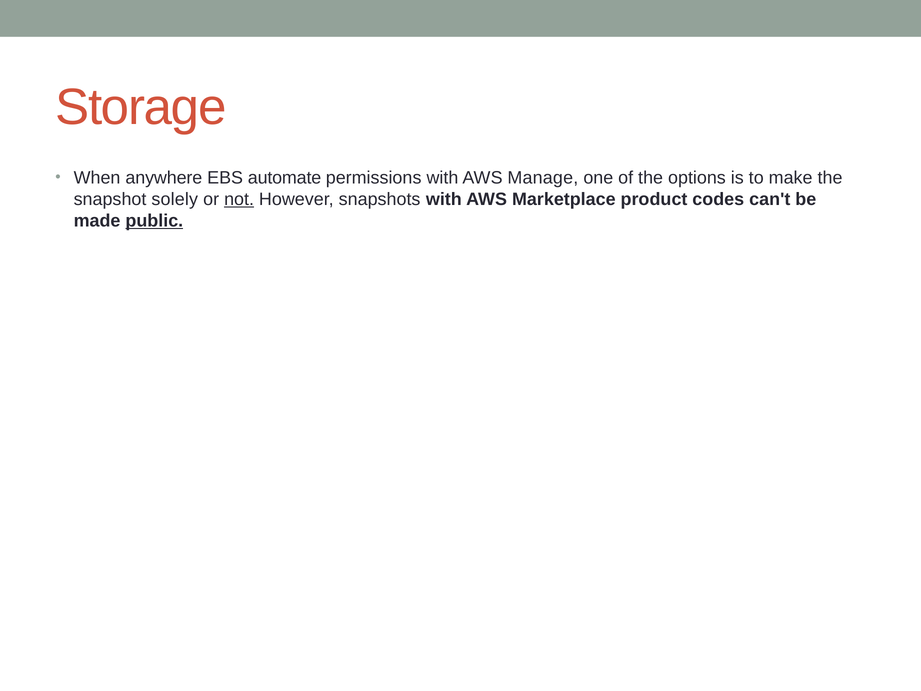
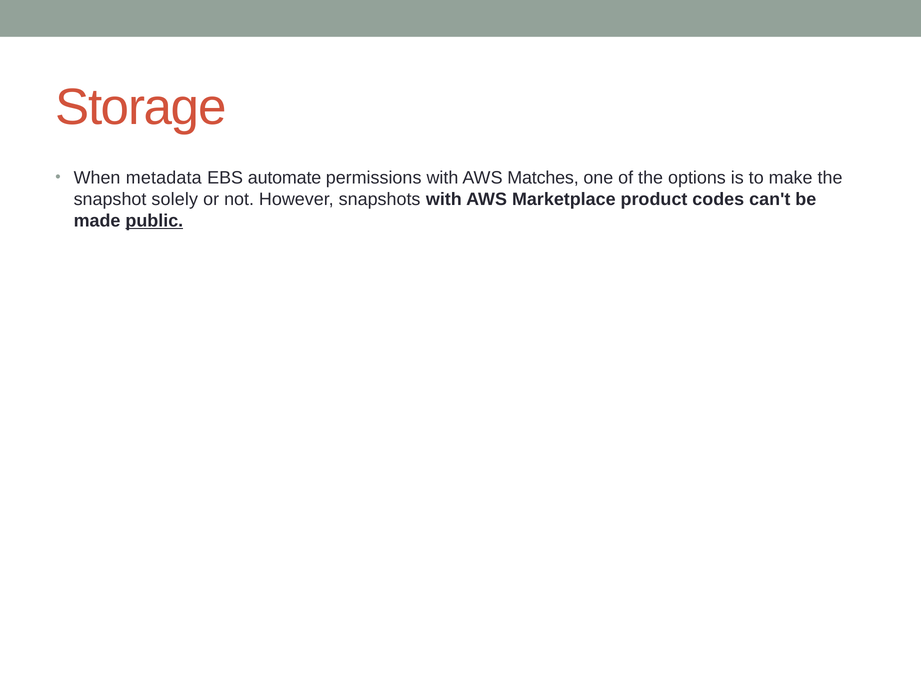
anywhere: anywhere -> metadata (164, 178)
Manage: Manage -> Matches (543, 178)
not underline: present -> none (239, 199)
